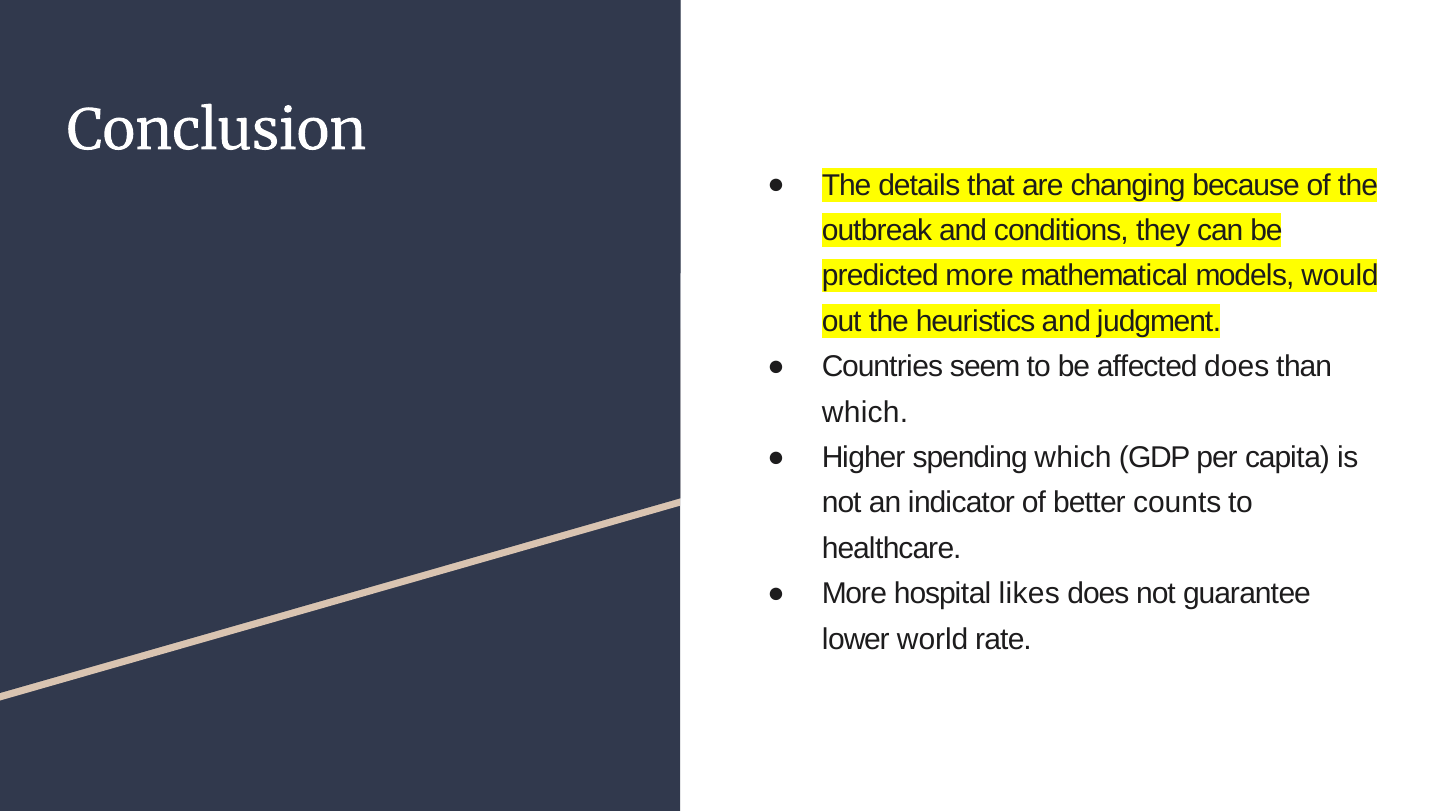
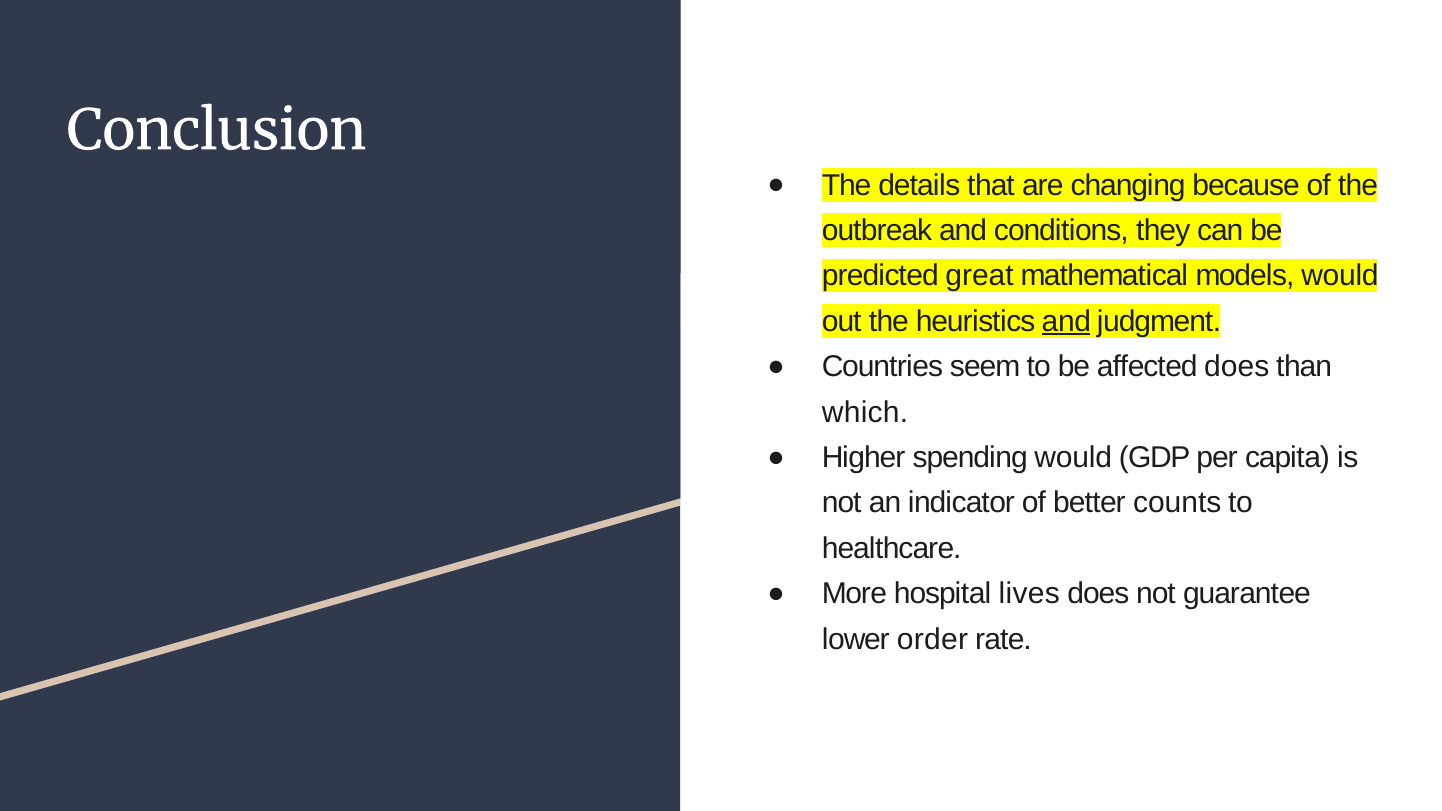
predicted more: more -> great (980, 276)
and underline: none -> present (1066, 321)
spending which: which -> would (1073, 458)
likes: likes -> lives (1029, 594)
world: world -> order (933, 639)
